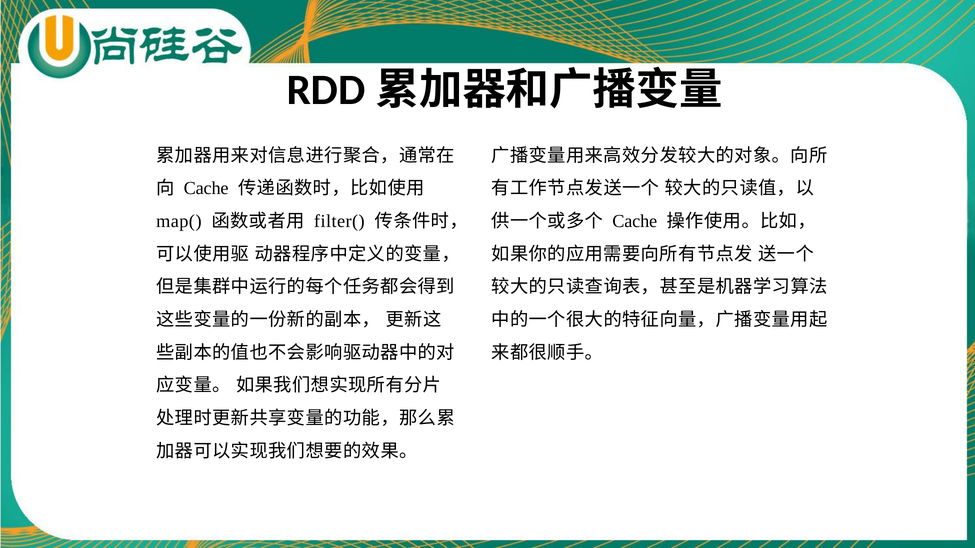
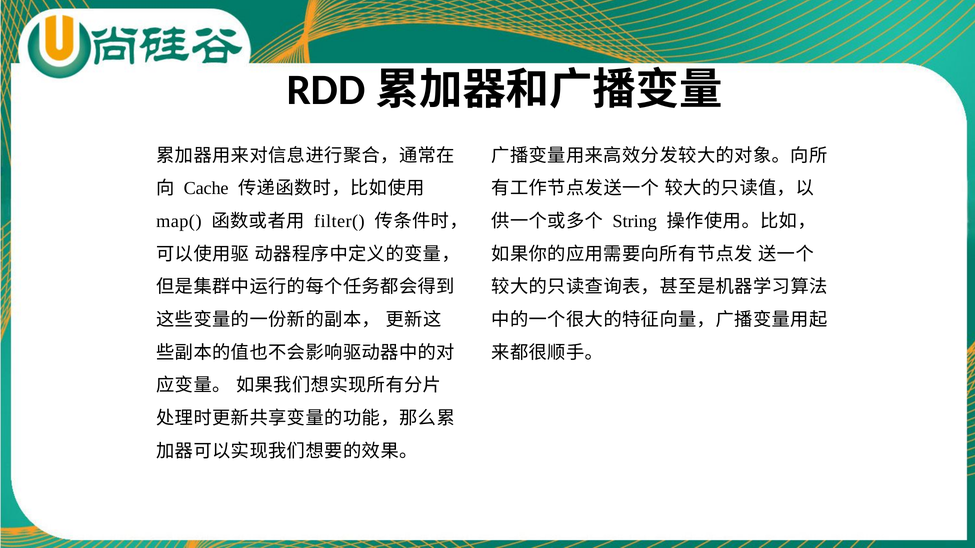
Cache: Cache -> String (635, 221)
